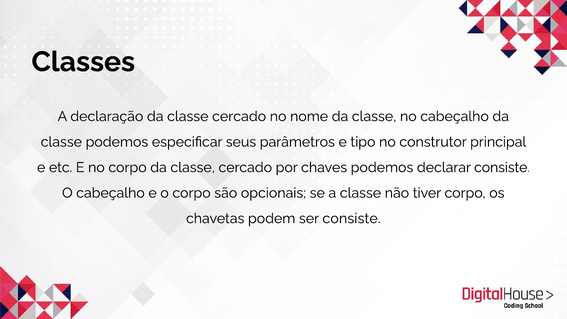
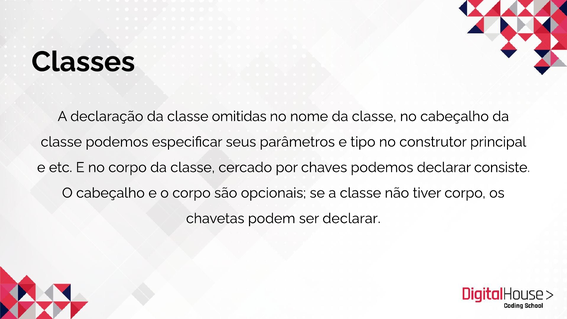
declaração da classe cercado: cercado -> omitidas (239, 116)
ser consiste: consiste -> declarar (351, 218)
